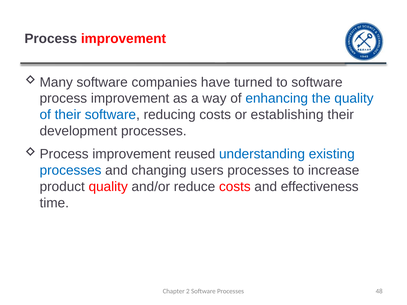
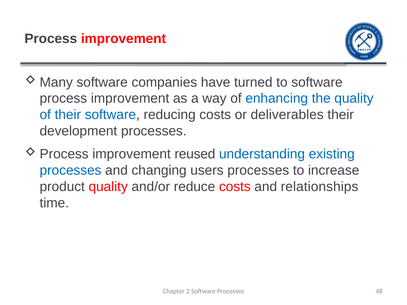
establishing: establishing -> deliverables (287, 115)
effectiveness: effectiveness -> relationships (320, 187)
